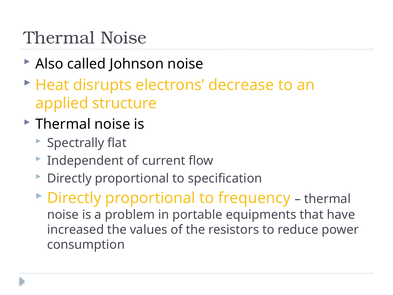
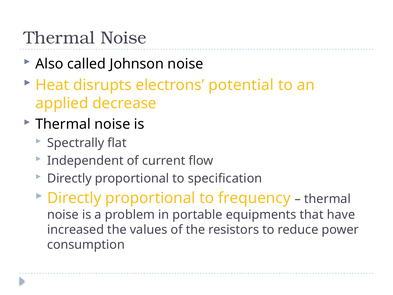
decrease: decrease -> potential (241, 85)
structure: structure -> decrease (125, 103)
